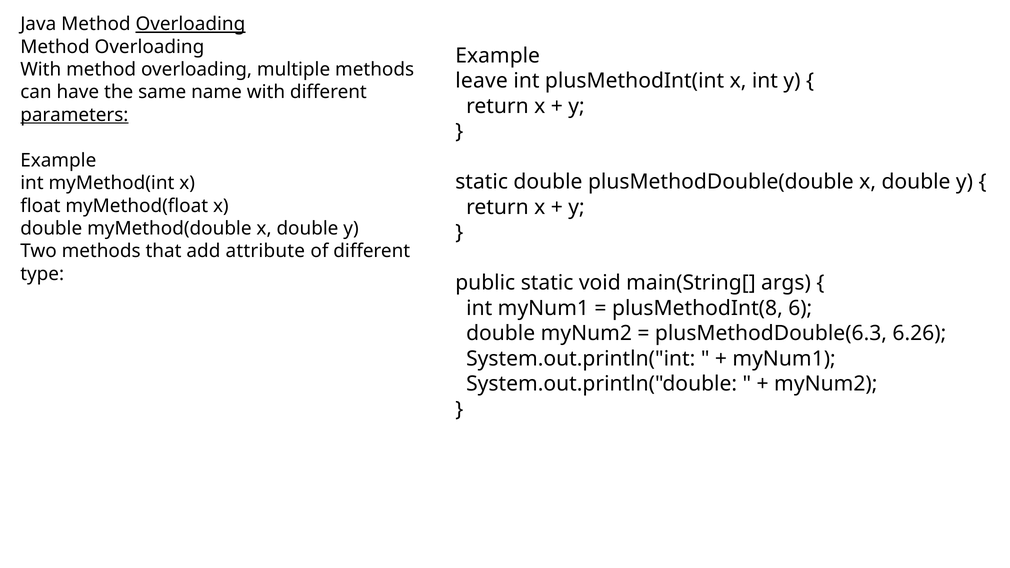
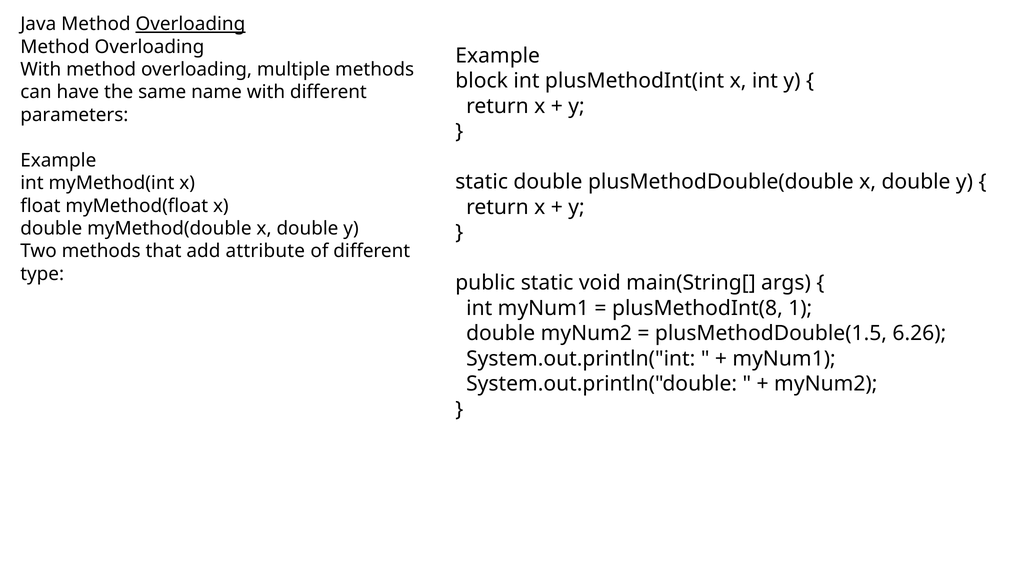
leave: leave -> block (482, 81)
parameters underline: present -> none (74, 115)
6: 6 -> 1 (800, 308)
plusMethodDouble(6.3: plusMethodDouble(6.3 -> plusMethodDouble(1.5 (771, 334)
